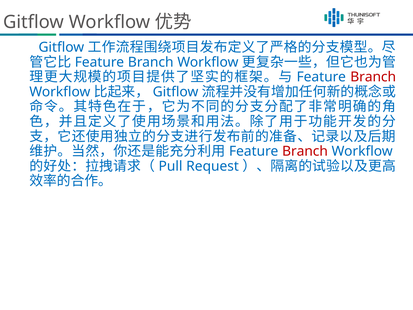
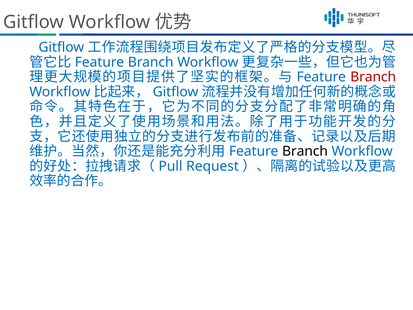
Branch colour: red -> black (305, 151)
